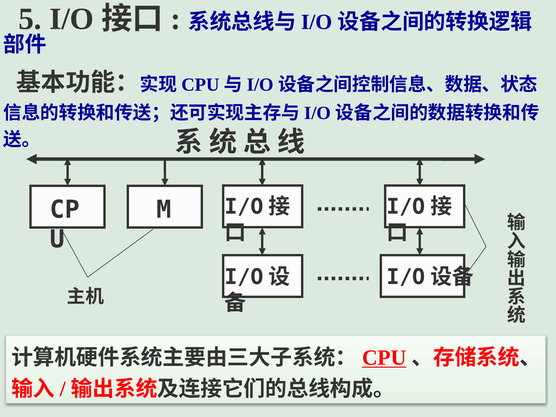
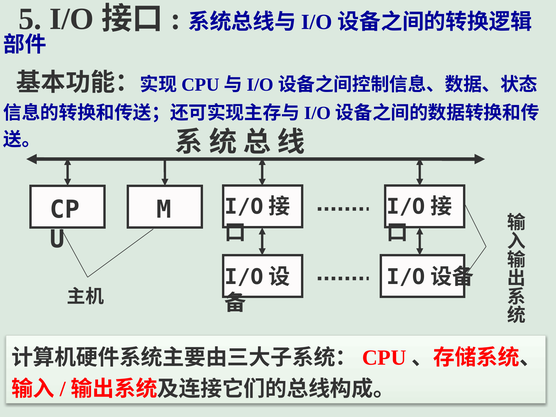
CPU underline: present -> none (384, 358)
